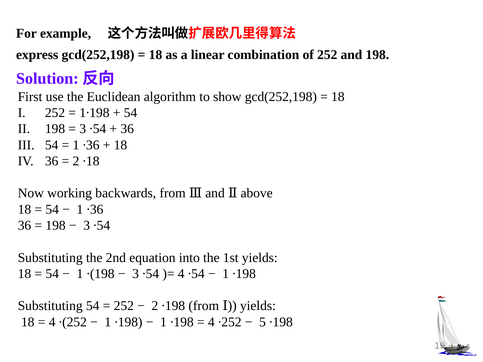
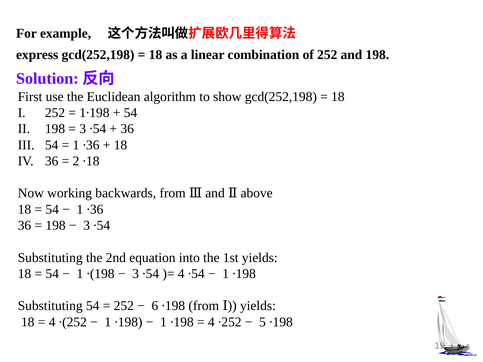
2: 2 -> 6 (155, 306)
